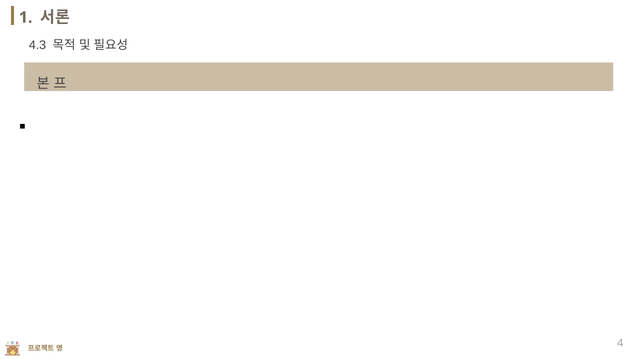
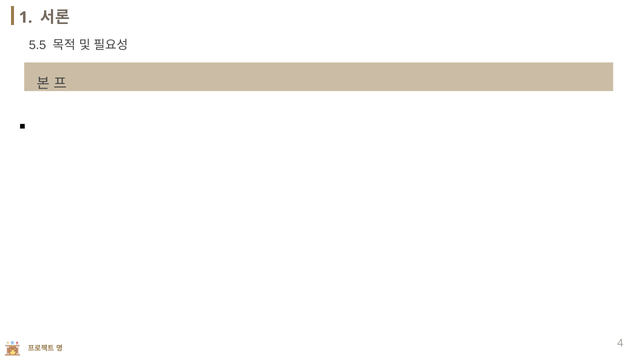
4.3: 4.3 -> 5.5 (38, 45)
